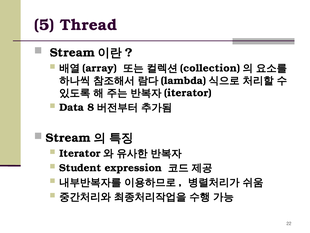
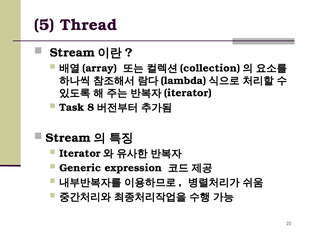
Data: Data -> Task (72, 107)
Student: Student -> Generic (80, 168)
